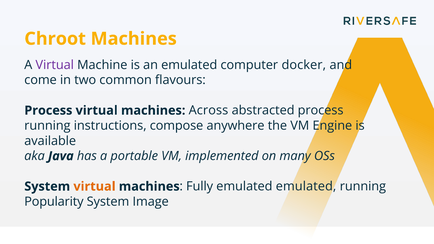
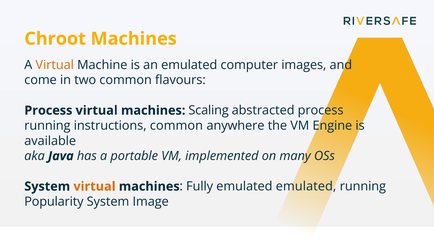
Virtual colour: purple -> orange (55, 65)
docker: docker -> images (304, 65)
Across: Across -> Scaling (209, 111)
instructions compose: compose -> common (176, 126)
